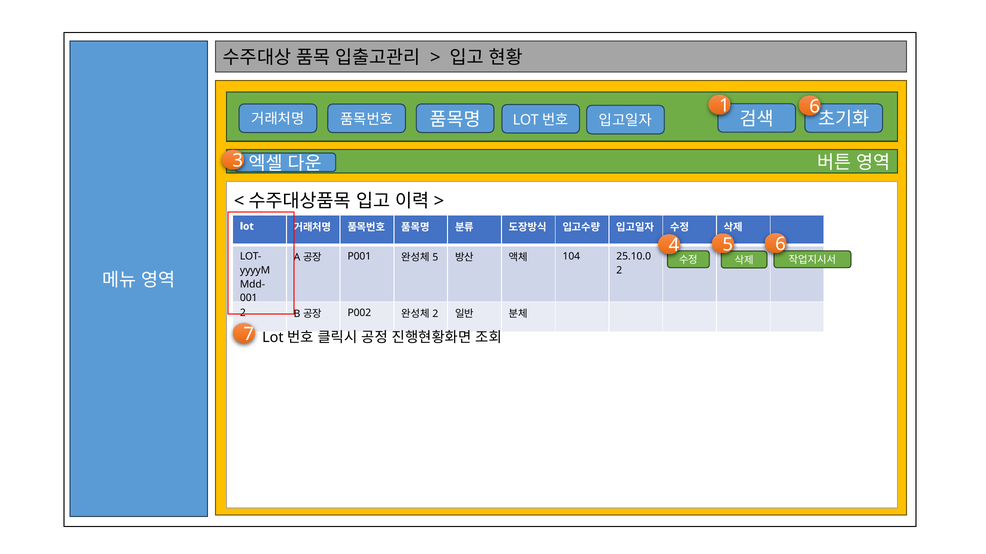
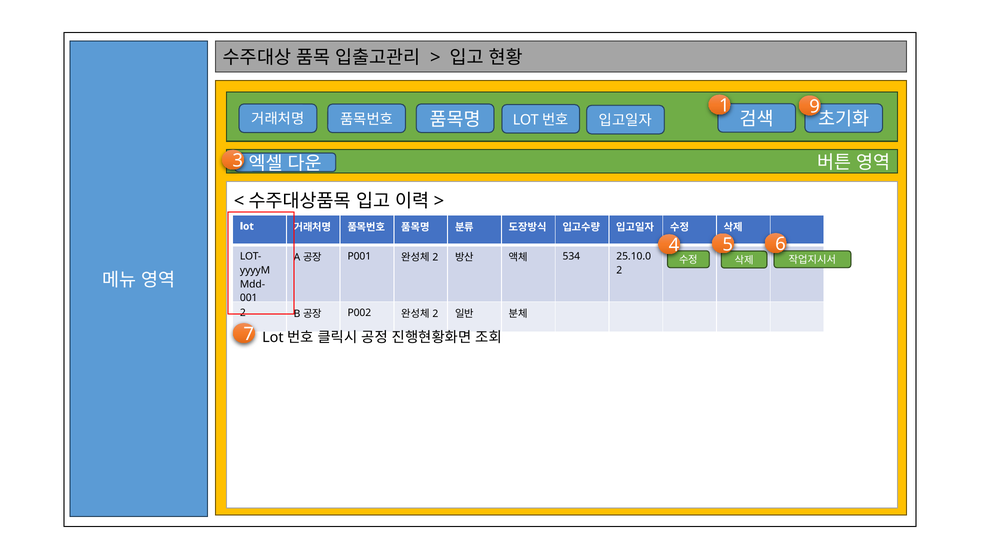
1 6: 6 -> 9 (815, 107)
5: 5 -> 2 (435, 257)
104: 104 -> 534 (571, 257)
